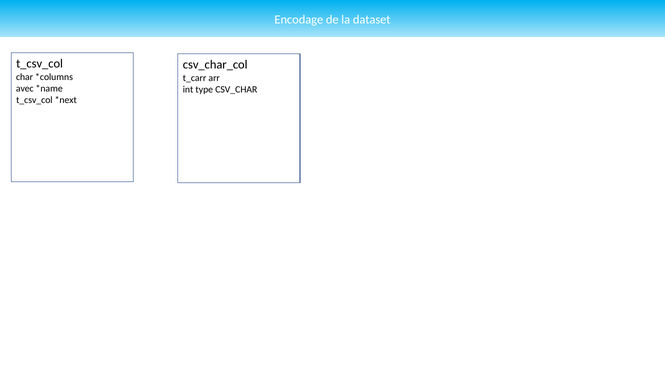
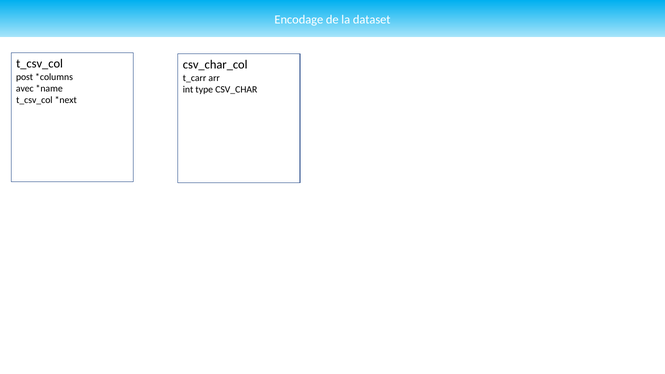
char: char -> post (25, 77)
